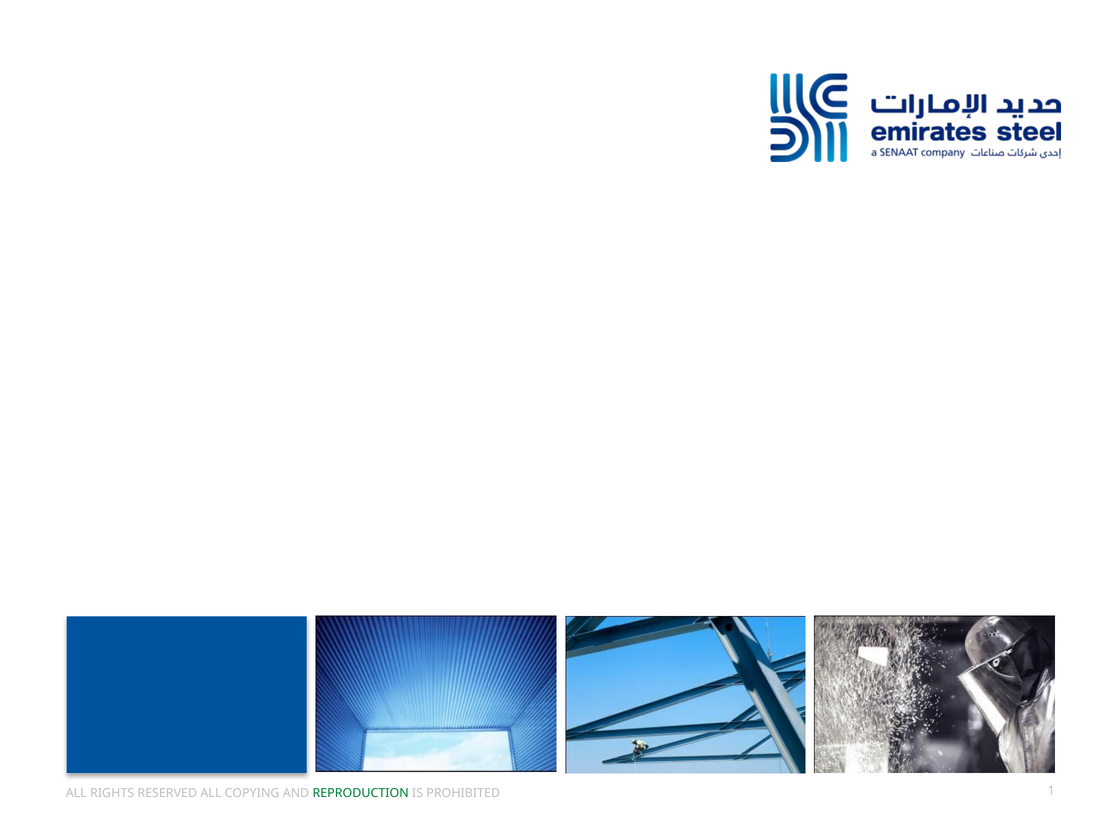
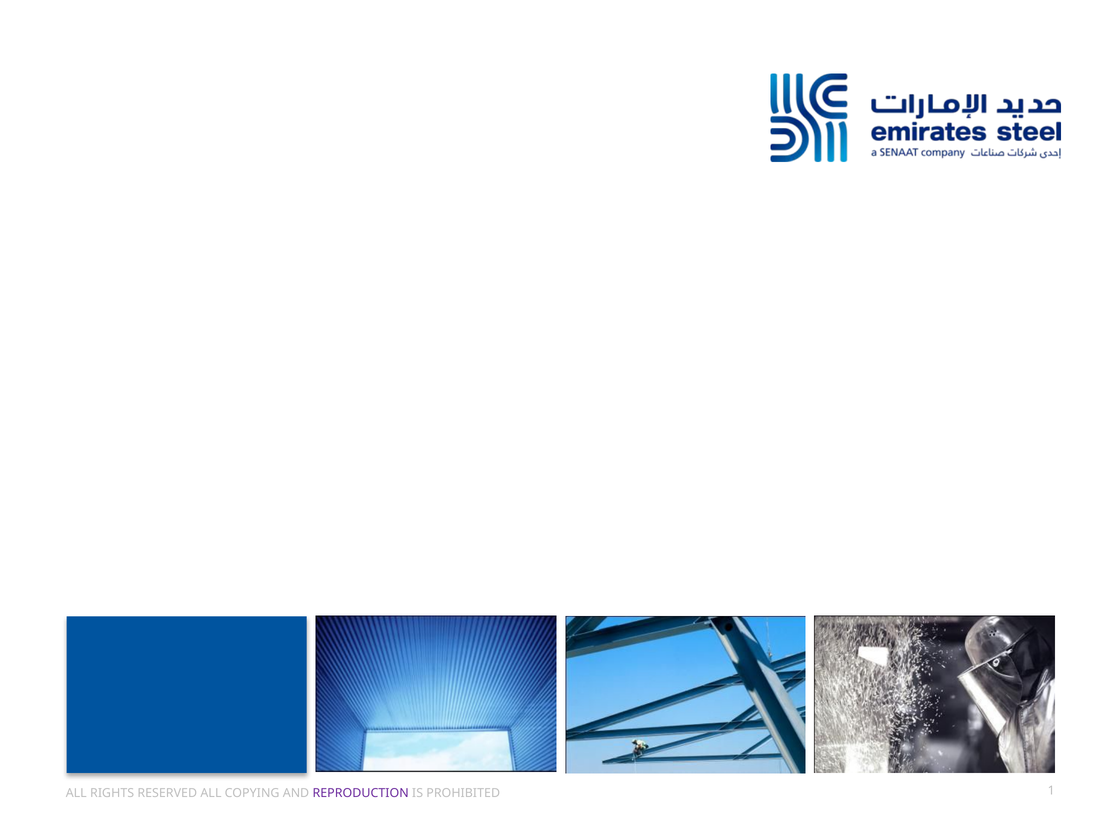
REPRODUCTION colour: green -> purple (361, 793)
